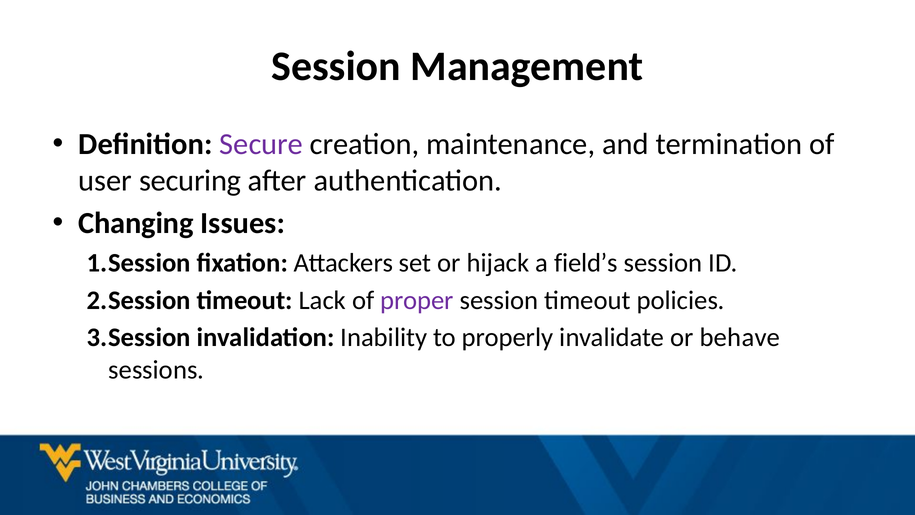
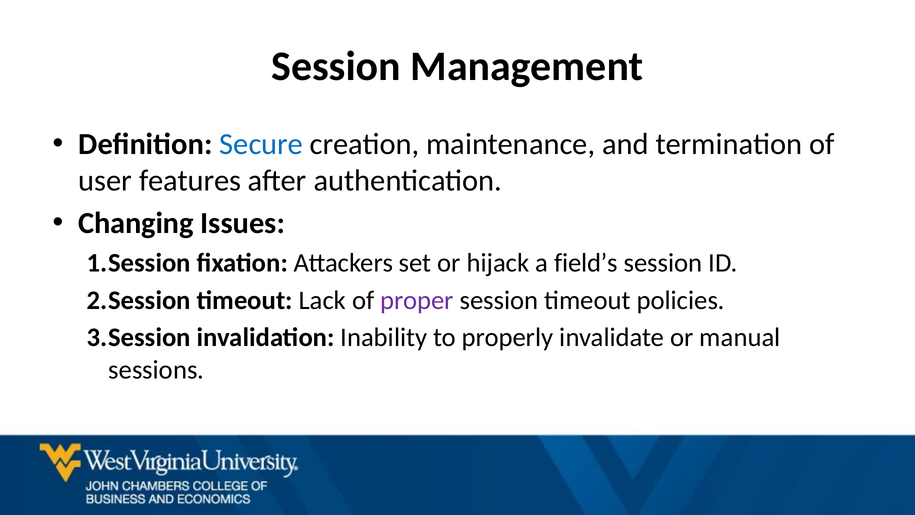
Secure colour: purple -> blue (261, 144)
securing: securing -> features (190, 181)
behave: behave -> manual (740, 337)
